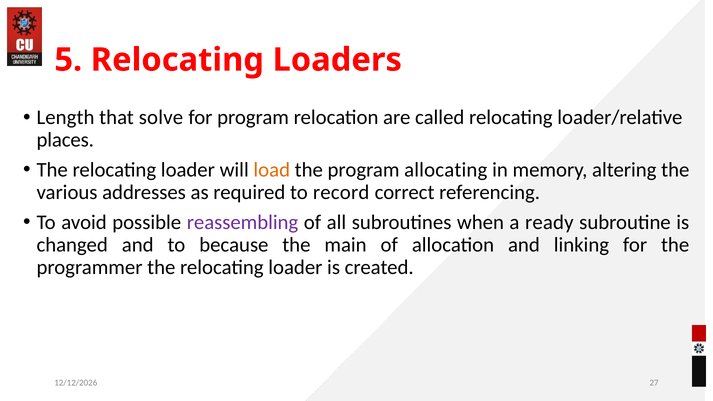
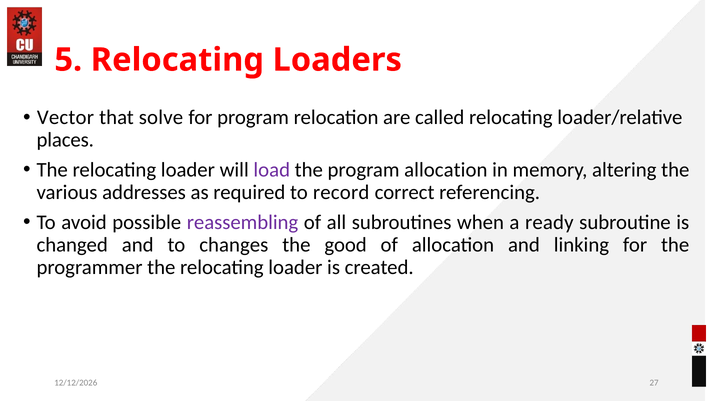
Length: Length -> Vector (65, 118)
load colour: orange -> purple (272, 170)
program allocating: allocating -> allocation (446, 170)
because: because -> changes (234, 245)
main: main -> good (346, 245)
